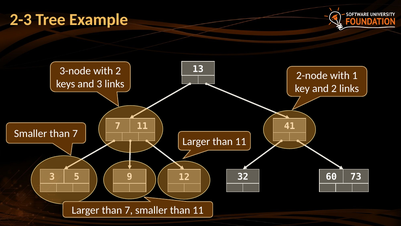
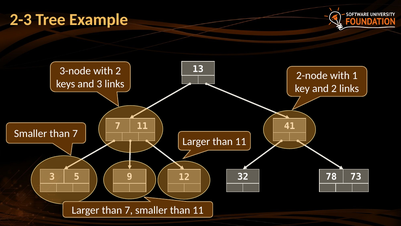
60: 60 -> 78 (331, 177)
